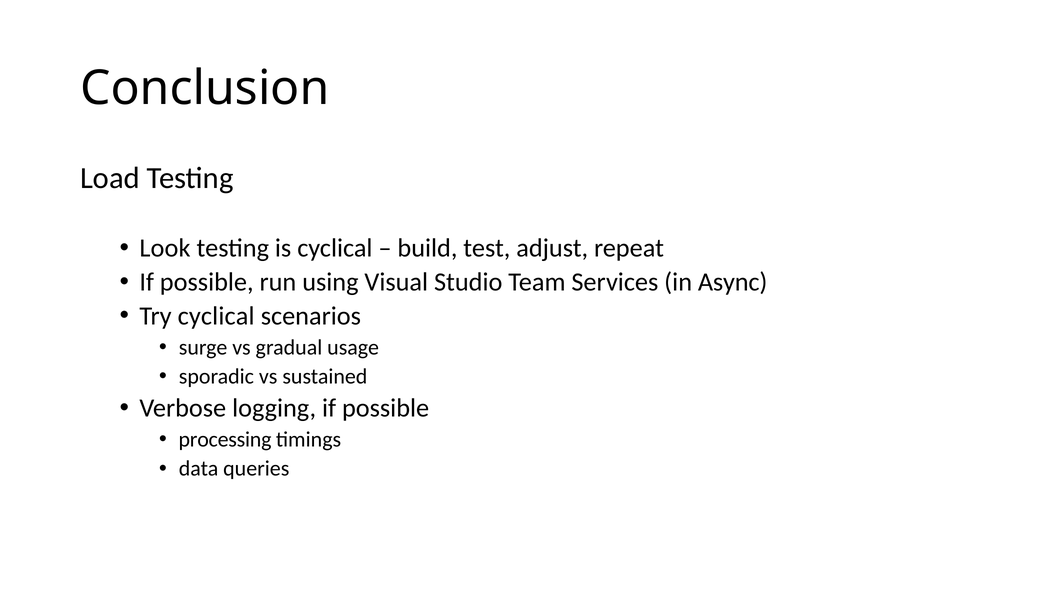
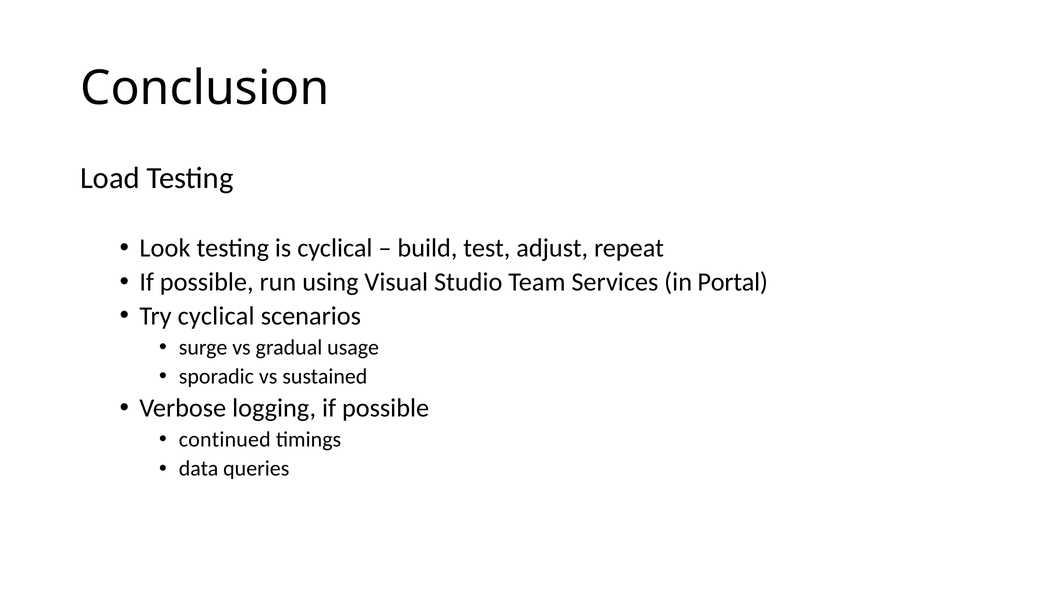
Async: Async -> Portal (733, 282)
processing: processing -> continued (225, 439)
